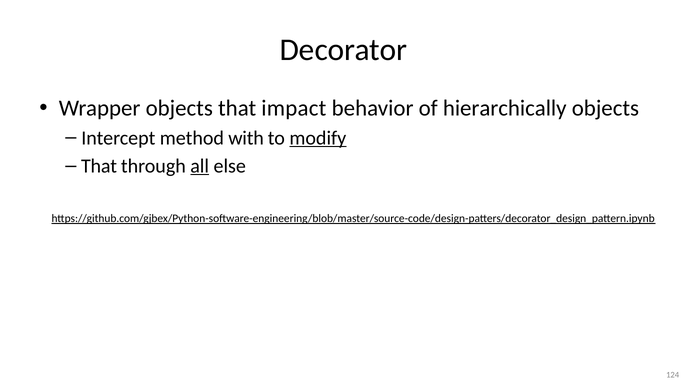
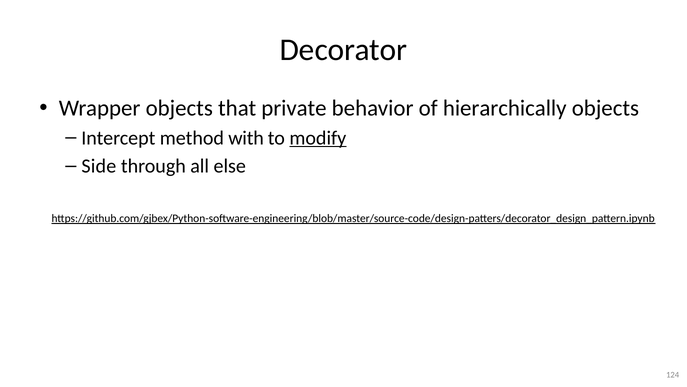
impact: impact -> private (294, 108)
That: That -> Side (99, 166)
all underline: present -> none (200, 166)
